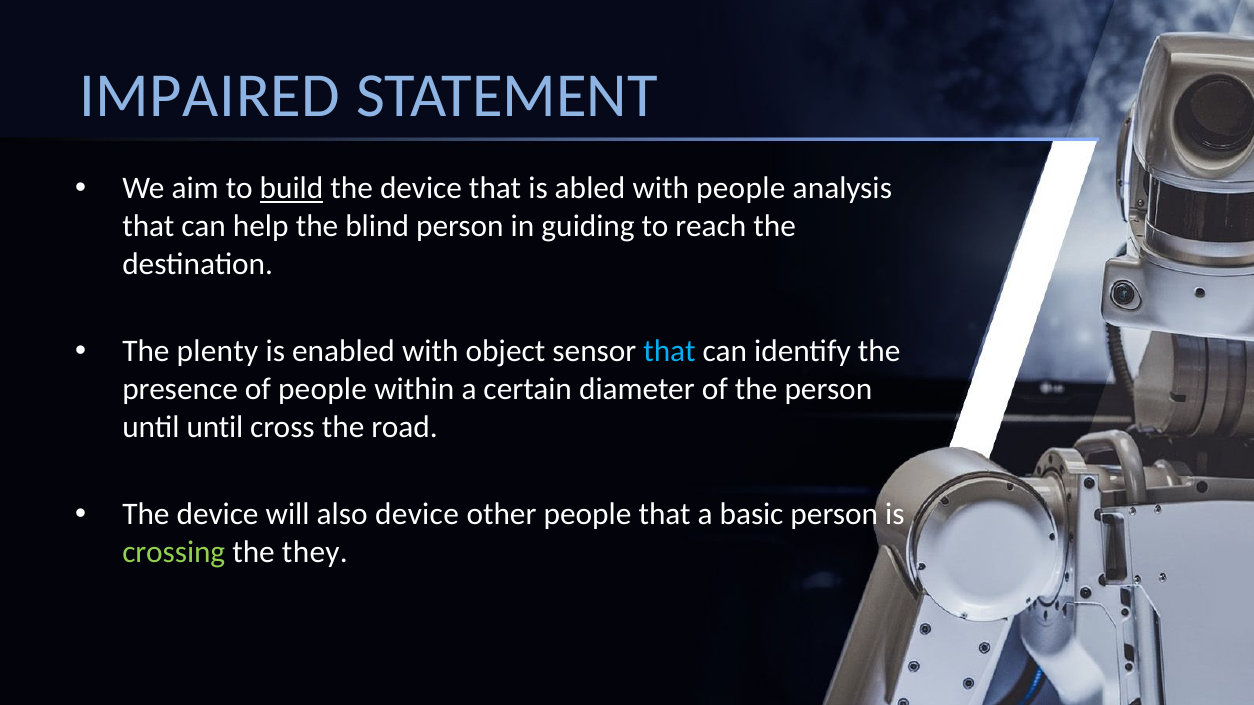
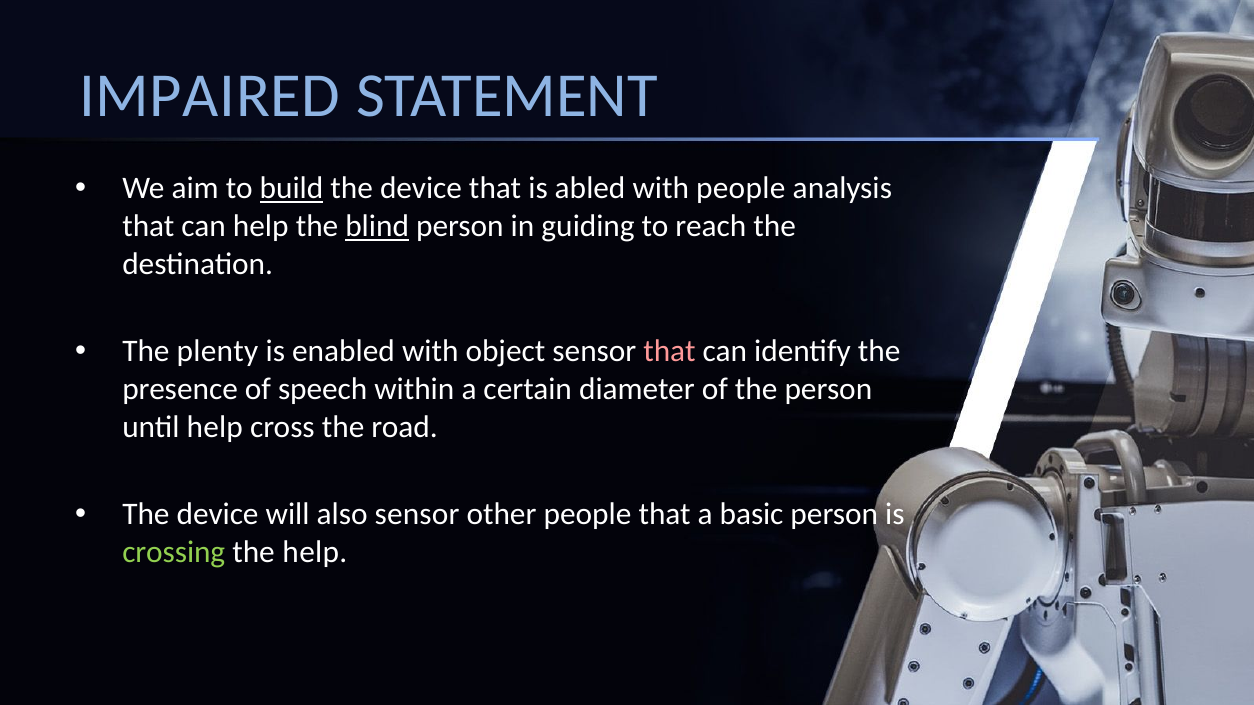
blind underline: none -> present (377, 226)
that colour: light blue -> pink (669, 352)
of people: people -> speech (323, 389)
until until: until -> help (215, 427)
also device: device -> sensor (417, 515)
the they: they -> help (315, 552)
